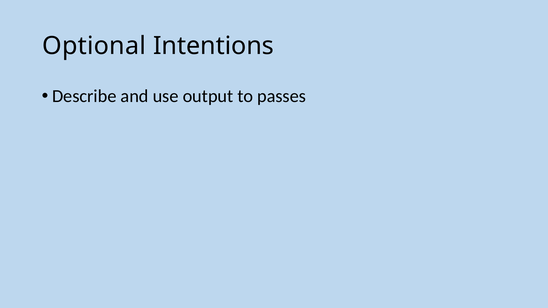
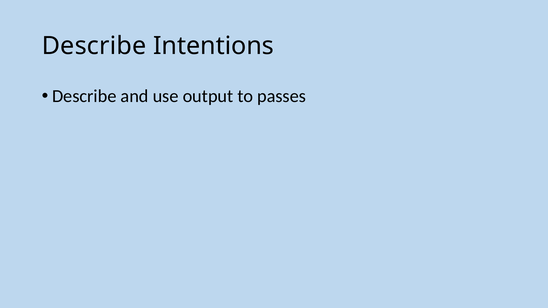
Optional: Optional -> Describe (94, 46)
